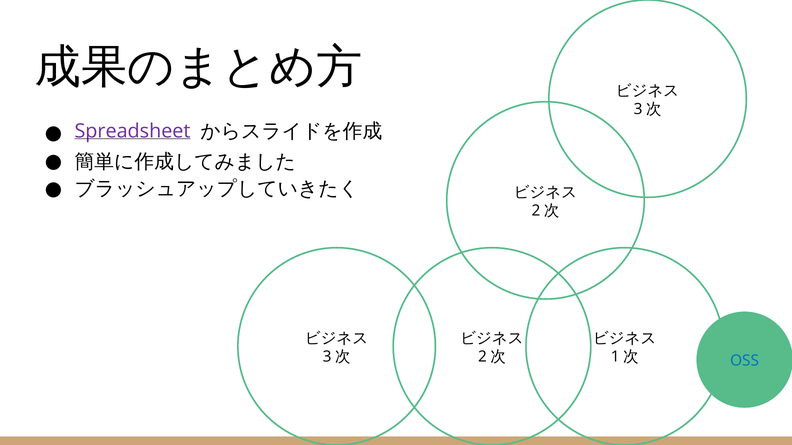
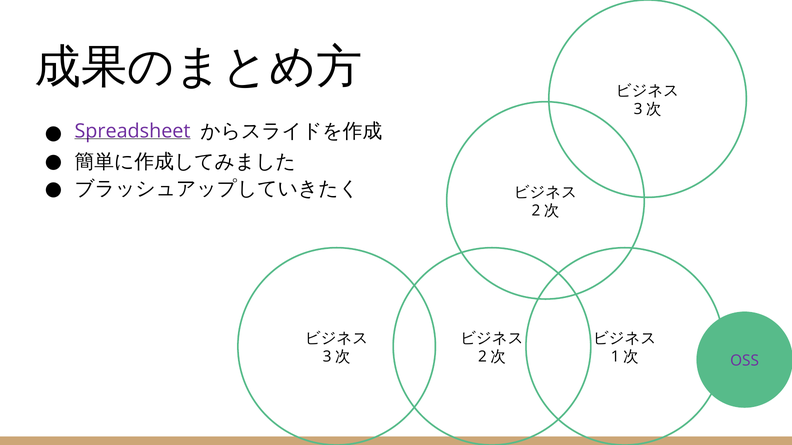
OSS colour: blue -> purple (745, 361)
